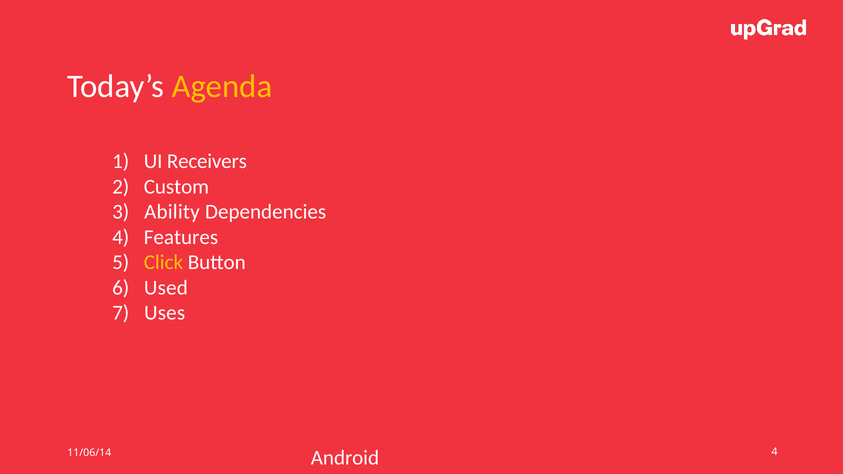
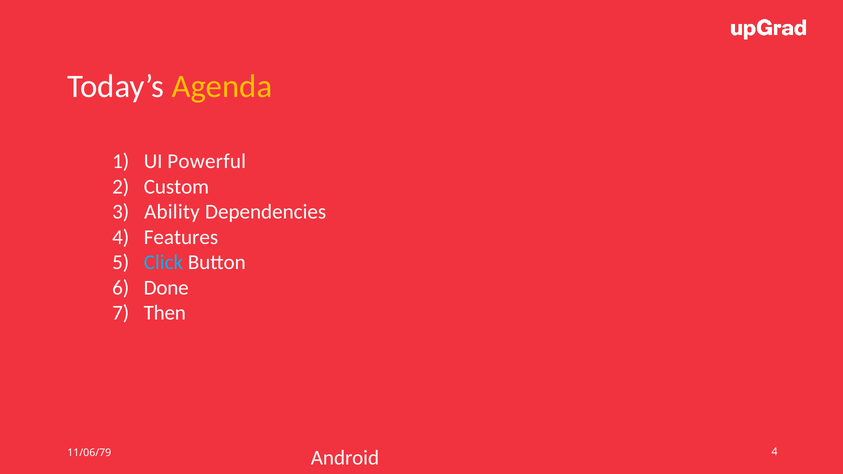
Receivers: Receivers -> Powerful (207, 161)
Click colour: yellow -> light blue (163, 263)
Used: Used -> Done (166, 288)
Uses: Uses -> Then (165, 313)
11/06/14: 11/06/14 -> 11/06/79 (89, 453)
